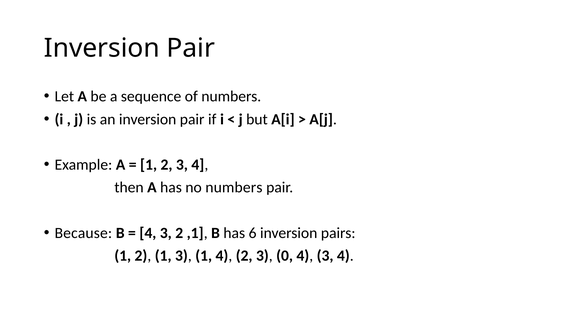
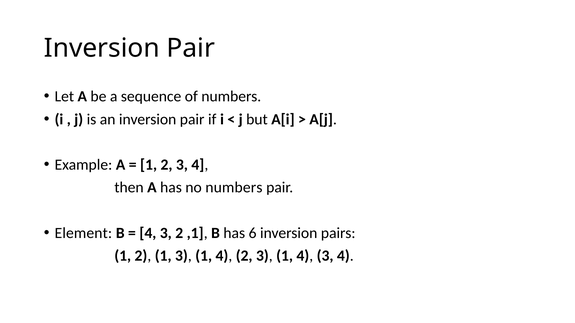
Because: Because -> Element (83, 233)
2 3 0: 0 -> 1 (285, 256)
